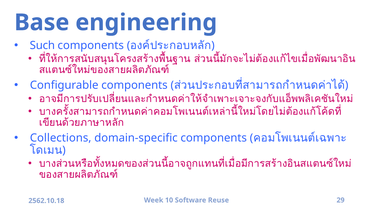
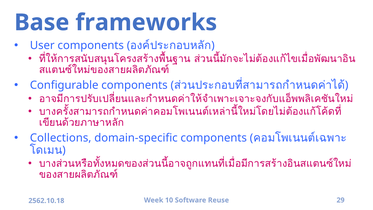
engineering: engineering -> frameworks (146, 22)
Such: Such -> User (42, 45)
